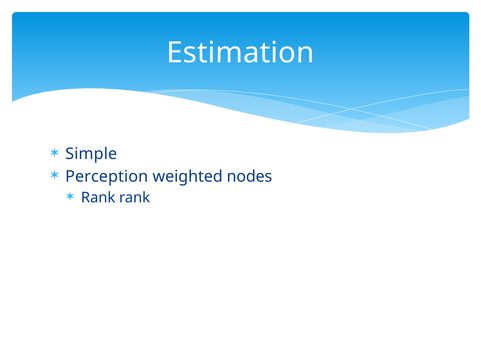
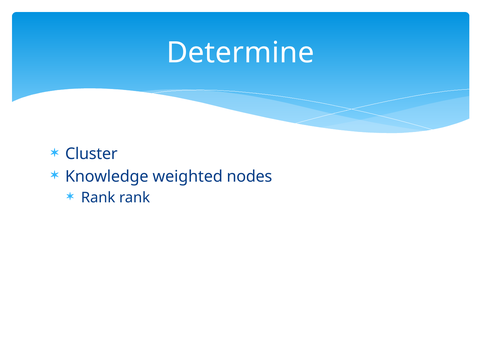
Estimation: Estimation -> Determine (240, 53)
Simple: Simple -> Cluster (91, 154)
Perception: Perception -> Knowledge (107, 176)
